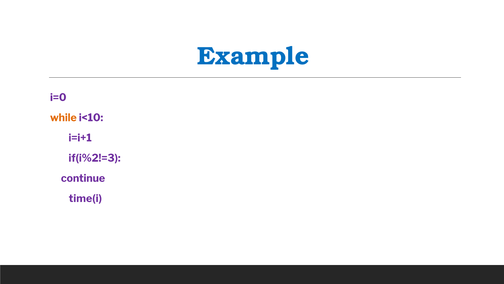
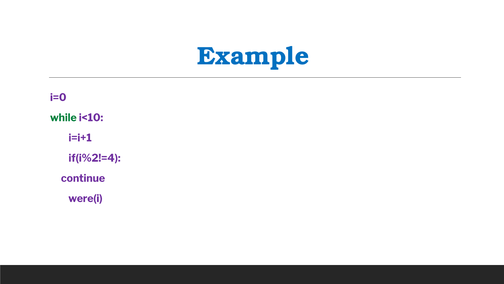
while colour: orange -> green (63, 118)
if(i%2!=3: if(i%2!=3 -> if(i%2!=4 (95, 158)
time(i: time(i -> were(i (85, 198)
